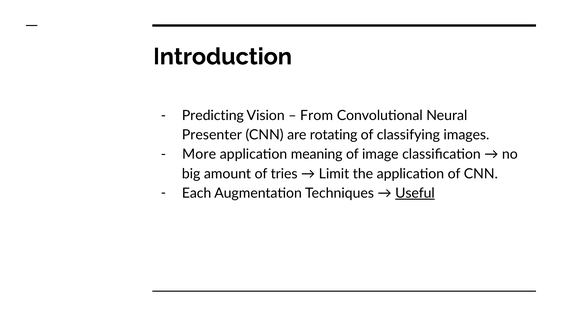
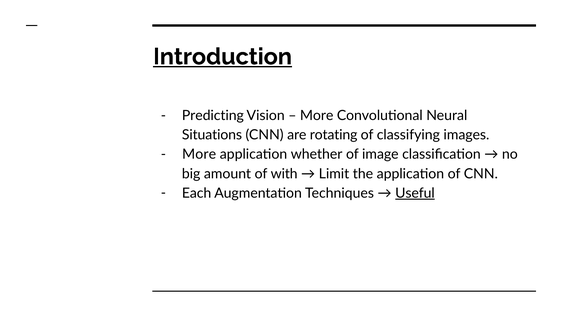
Introduction underline: none -> present (223, 57)
From: From -> More (317, 116)
Presenter: Presenter -> Situations (212, 135)
meaning: meaning -> whether (317, 154)
tries: tries -> with (284, 174)
